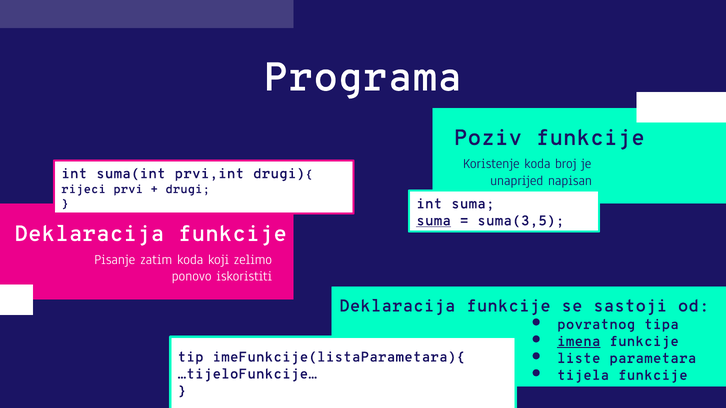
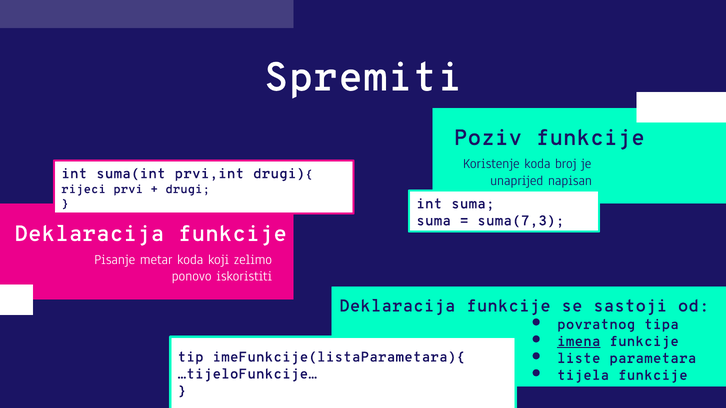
Programa: Programa -> Spremiti (363, 77)
suma underline: present -> none (434, 221)
suma(3,5: suma(3,5 -> suma(7,3 (521, 221)
zatim: zatim -> metar (156, 260)
